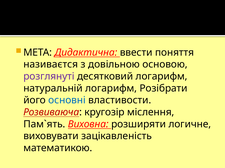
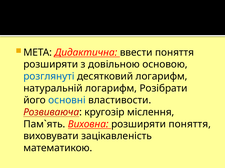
називаєтся: називаєтся -> розширяти (51, 65)
розглянуті colour: purple -> blue (49, 77)
розширяти логичне: логичне -> поняття (190, 125)
